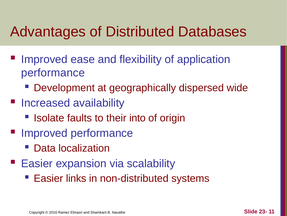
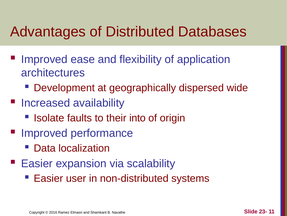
performance: performance -> architectures (53, 73)
links: links -> user (76, 178)
